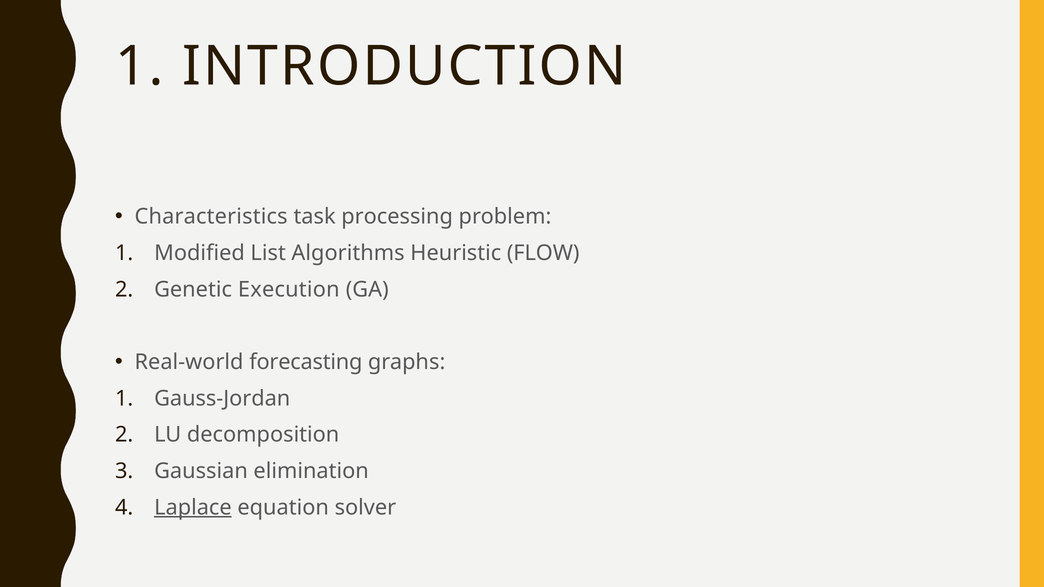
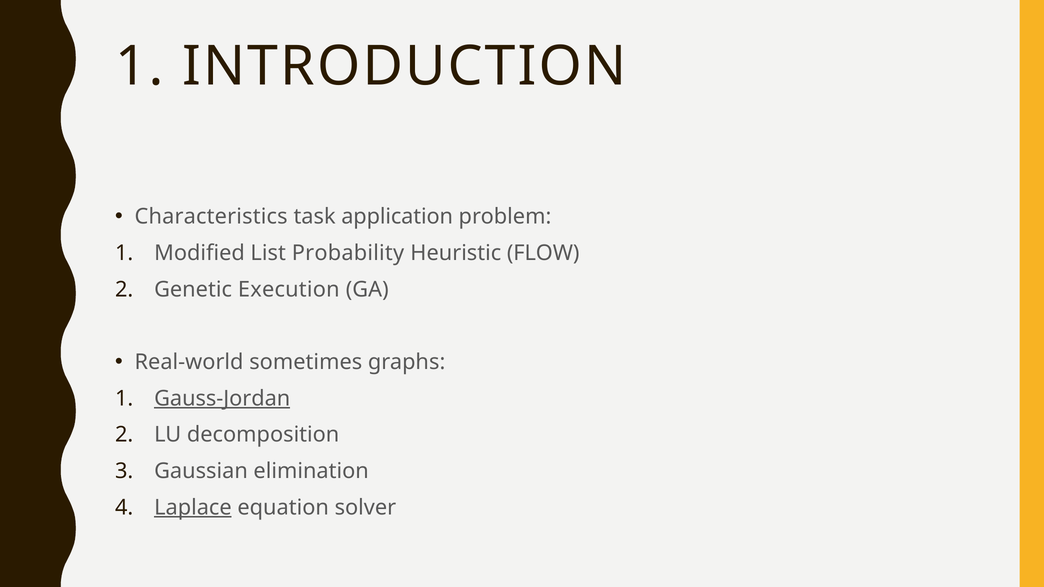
processing: processing -> application (397, 217)
Algorithms: Algorithms -> Probability (348, 253)
forecasting: forecasting -> sometimes (306, 362)
Gauss-Jordan underline: none -> present (222, 399)
